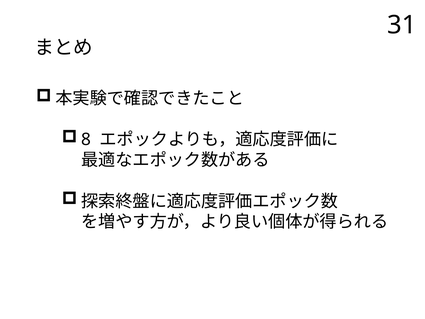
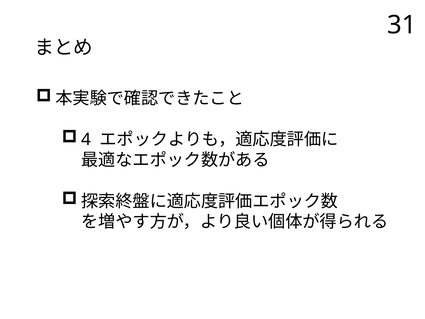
8: 8 -> 4 (86, 140)
